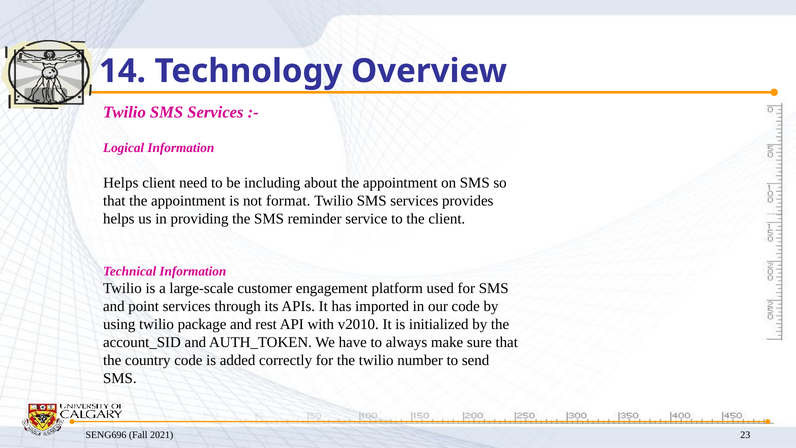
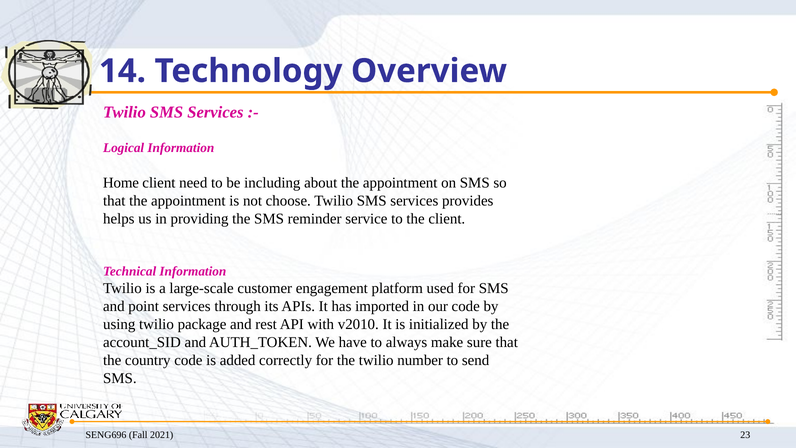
Helps: Helps -> Home (121, 183)
format: format -> choose (288, 201)
